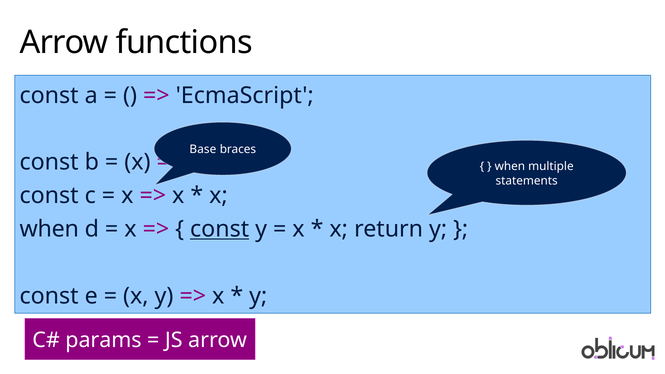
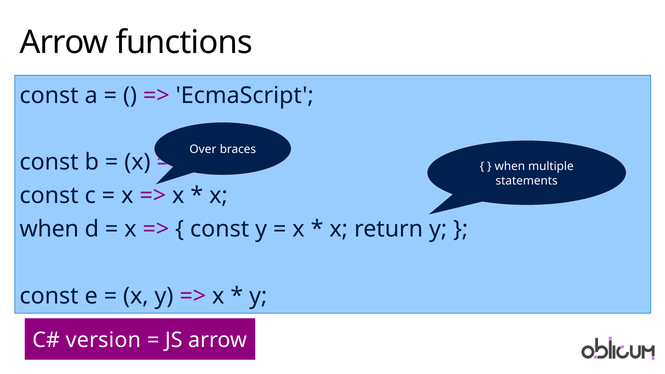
Base: Base -> Over (203, 149)
const underline: present -> none (220, 229)
params: params -> version (103, 340)
